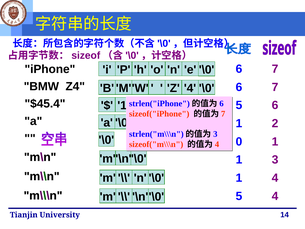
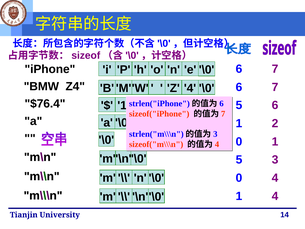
$45.4: $45.4 -> $76.4 (45, 104)
1: 1 -> 5 (239, 160)
1: 1 -> 0 (239, 178)
5: 5 -> 1 (239, 196)
